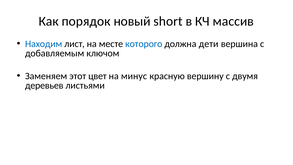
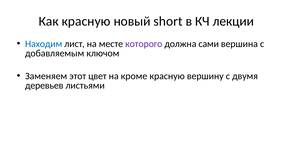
Как порядок: порядок -> красную (86, 21)
массив: массив -> лекции (233, 21)
которого colour: blue -> purple (144, 44)
дети: дети -> сами (209, 44)
минус: минус -> кроме (134, 76)
